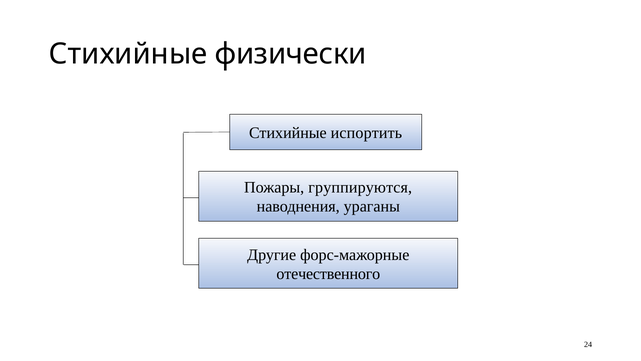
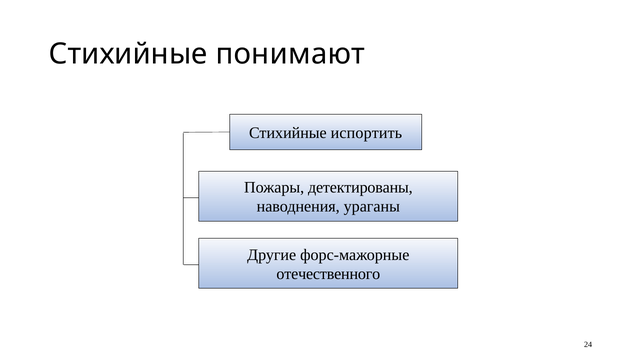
физически: физически -> понимают (290, 54)
группируются: группируются -> детектированы (360, 187)
